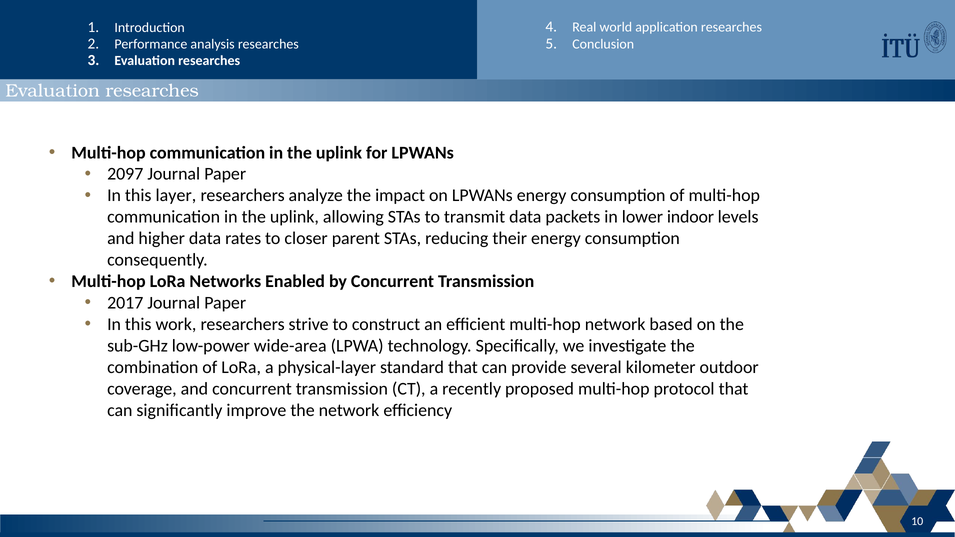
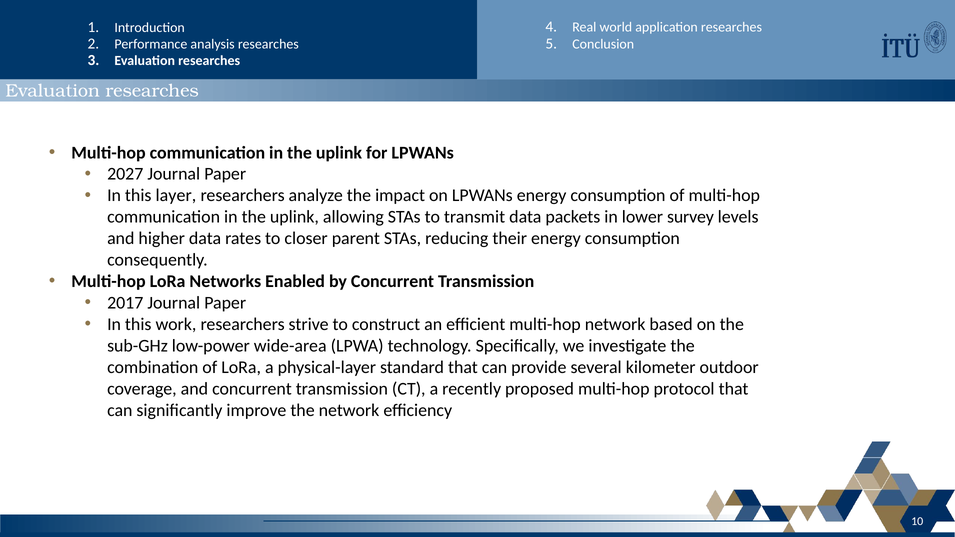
2097: 2097 -> 2027 (125, 174)
indoor: indoor -> survey (690, 217)
